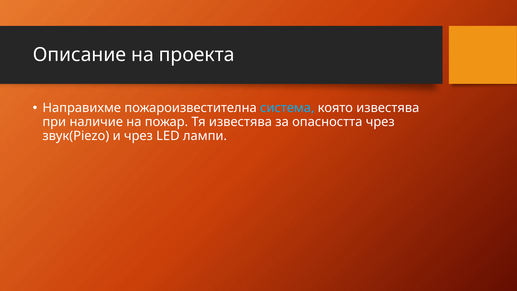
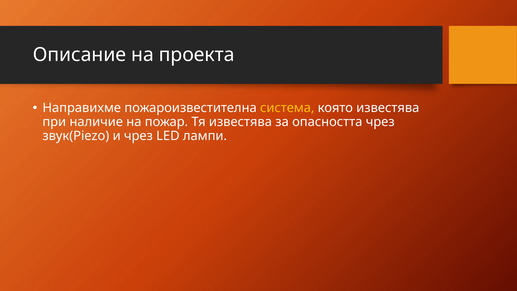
система colour: light blue -> yellow (287, 108)
